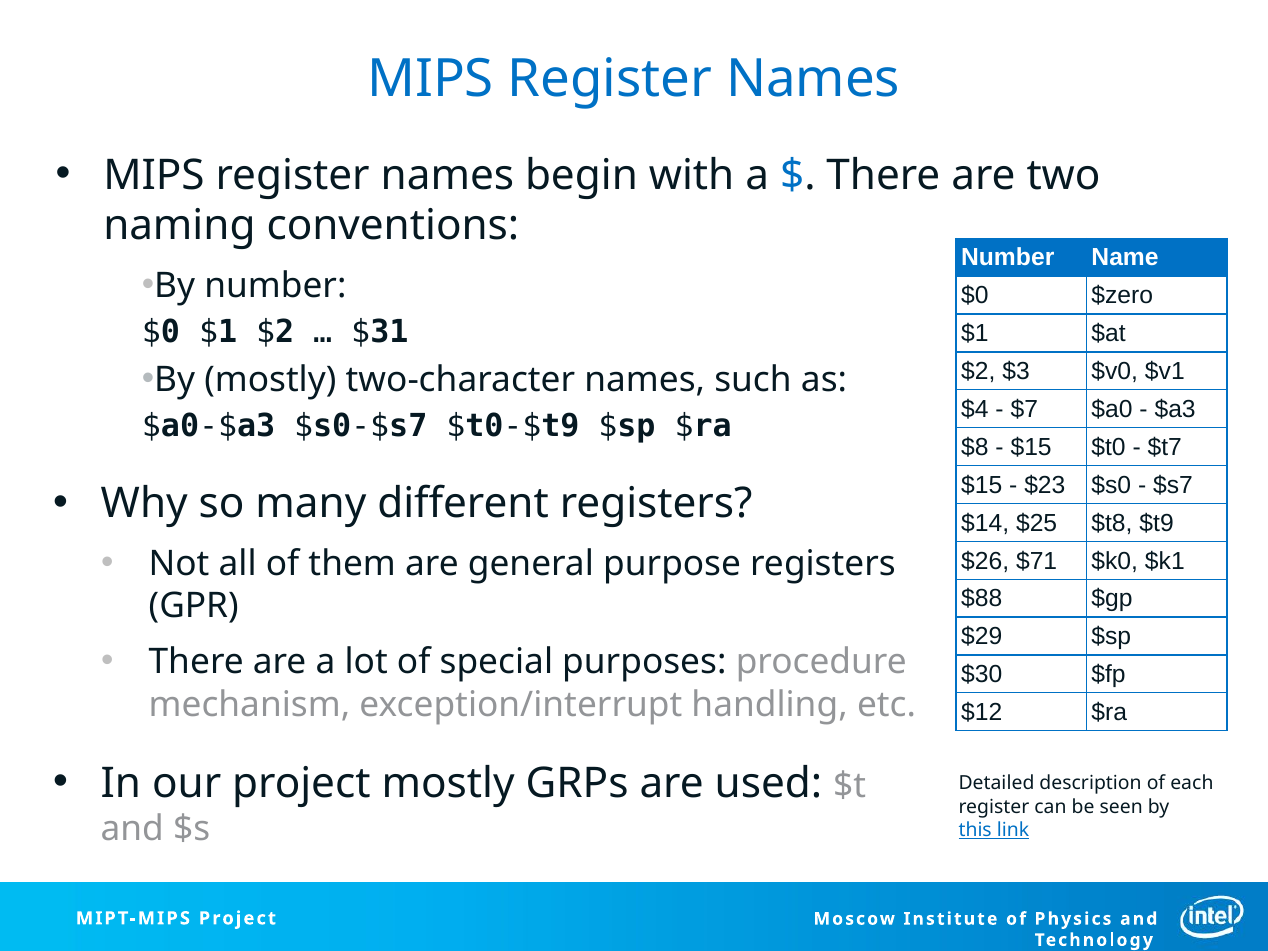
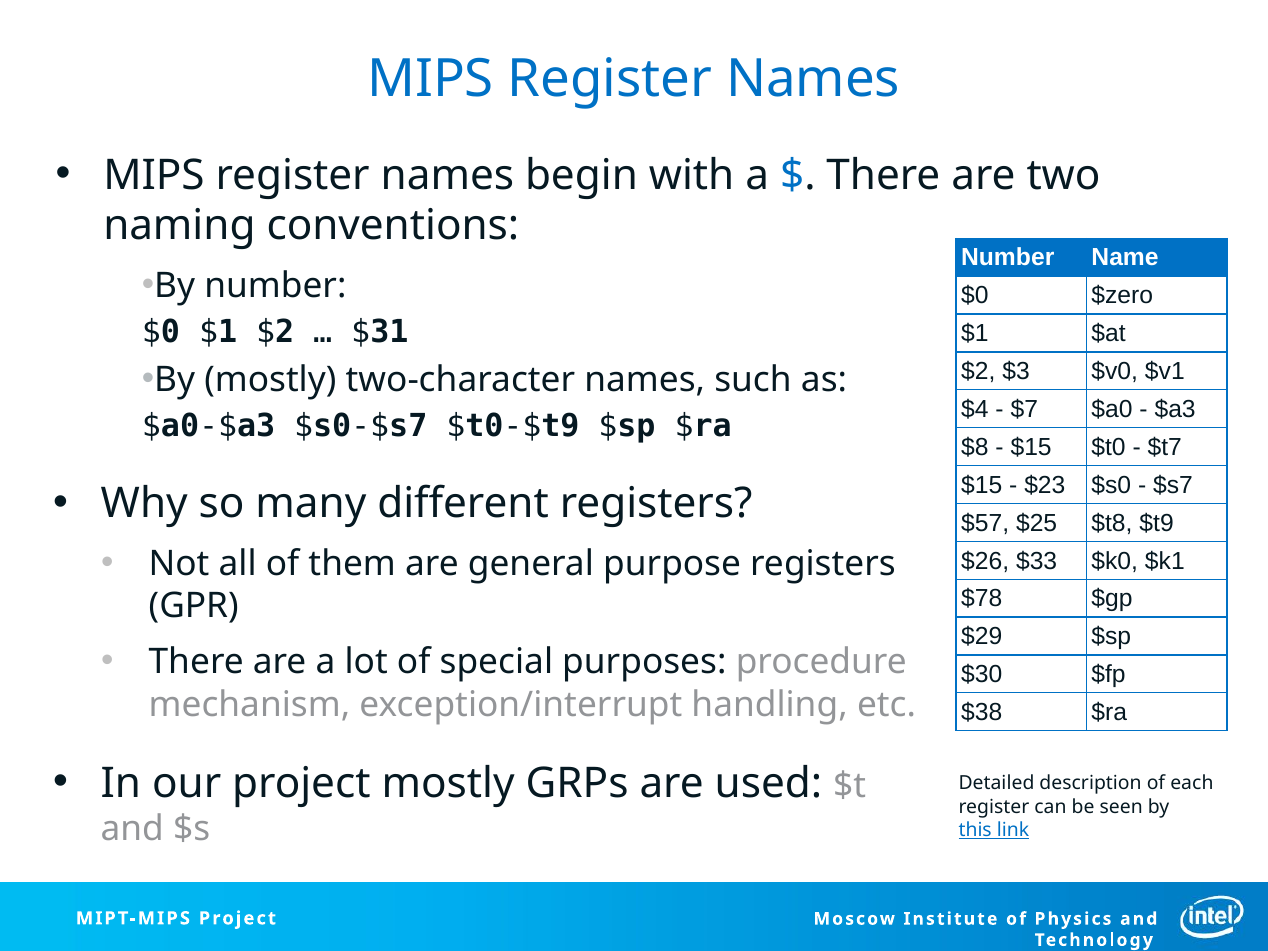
$14: $14 -> $57 (985, 523)
$71: $71 -> $33 (1037, 561)
$88: $88 -> $78 (982, 599)
$12: $12 -> $38 (982, 712)
